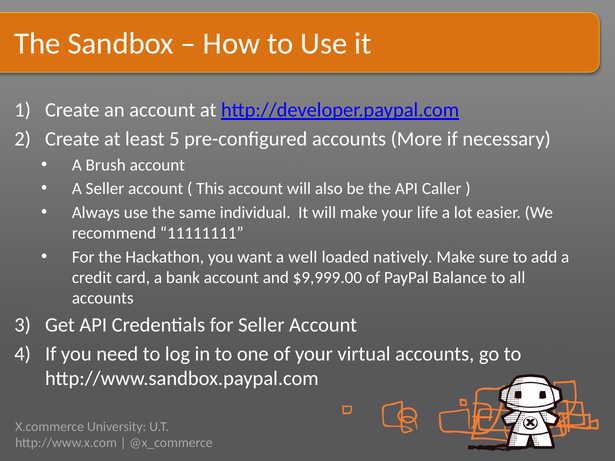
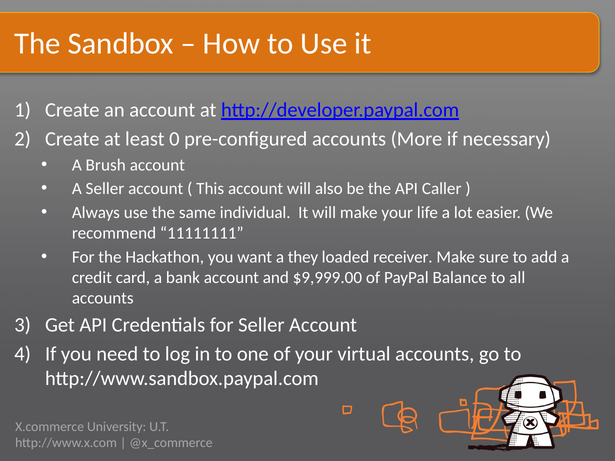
5: 5 -> 0 (174, 139)
well: well -> they (303, 257)
natively: natively -> receiver (403, 257)
